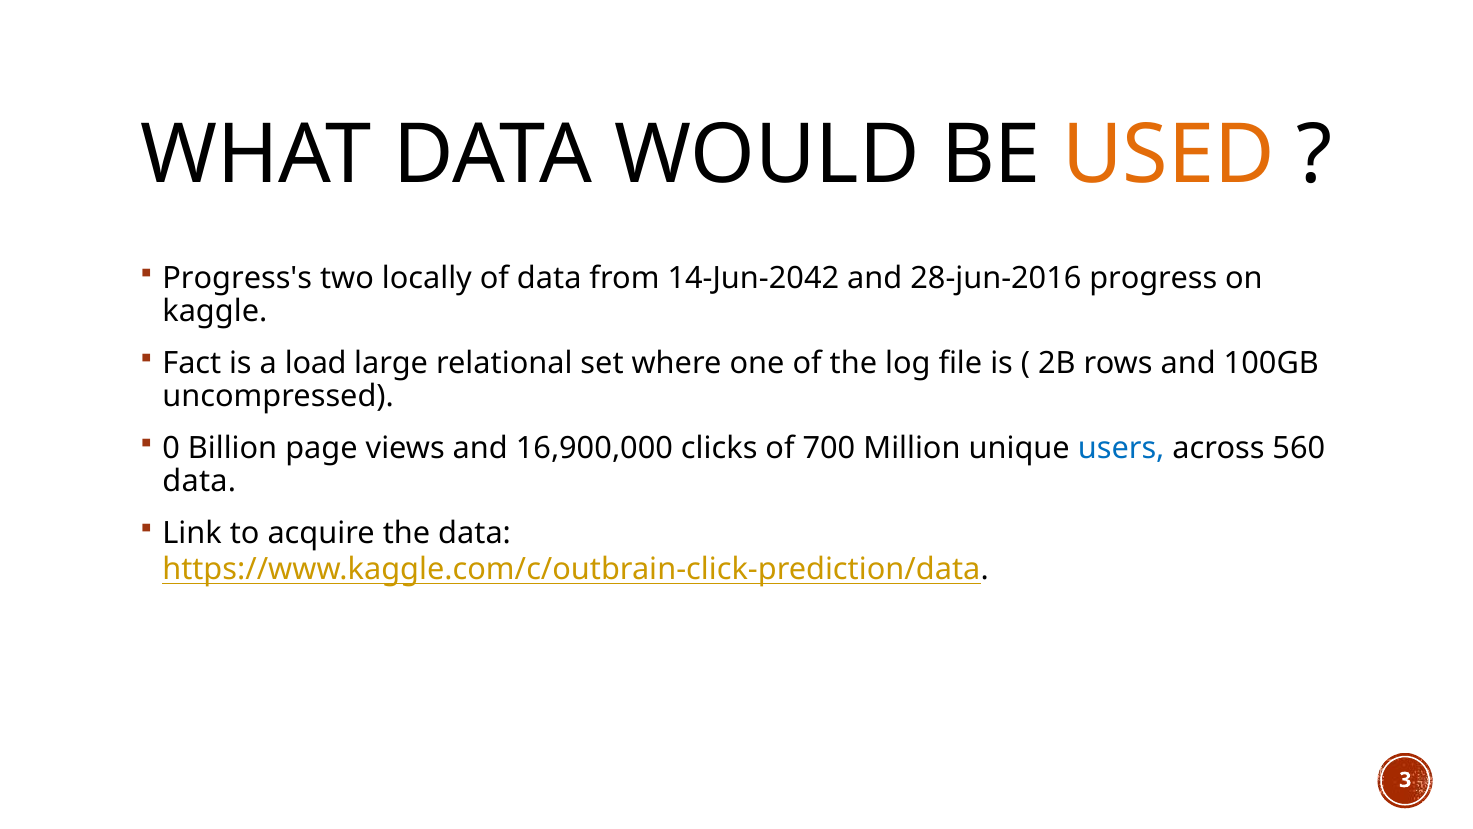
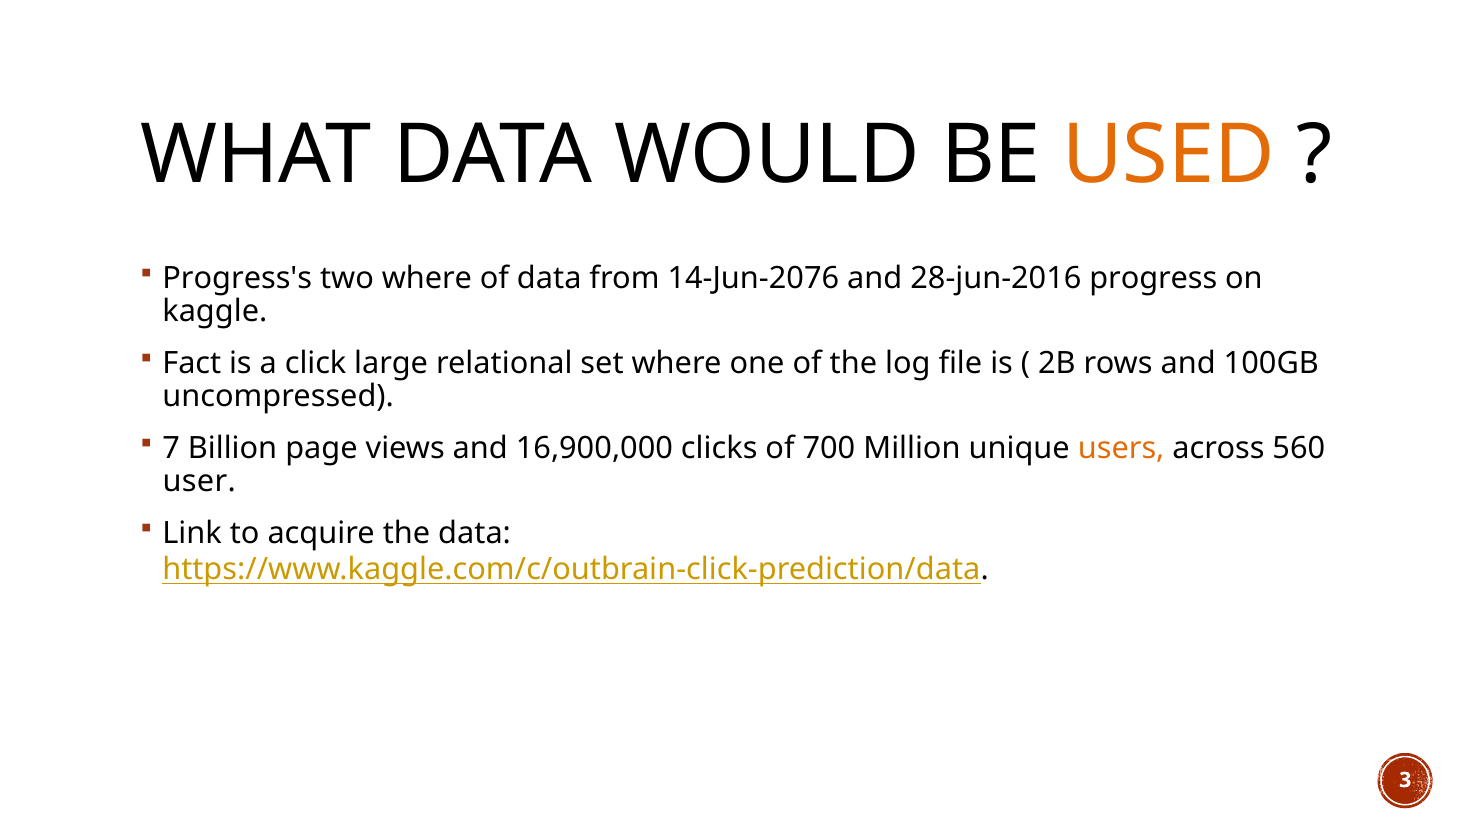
two locally: locally -> where (427, 278)
14-Jun-2042: 14-Jun-2042 -> 14-Jun-2076 (753, 278)
load: load -> click (316, 363)
0: 0 -> 7 (171, 448)
users colour: blue -> orange (1121, 448)
data: data -> user (199, 481)
